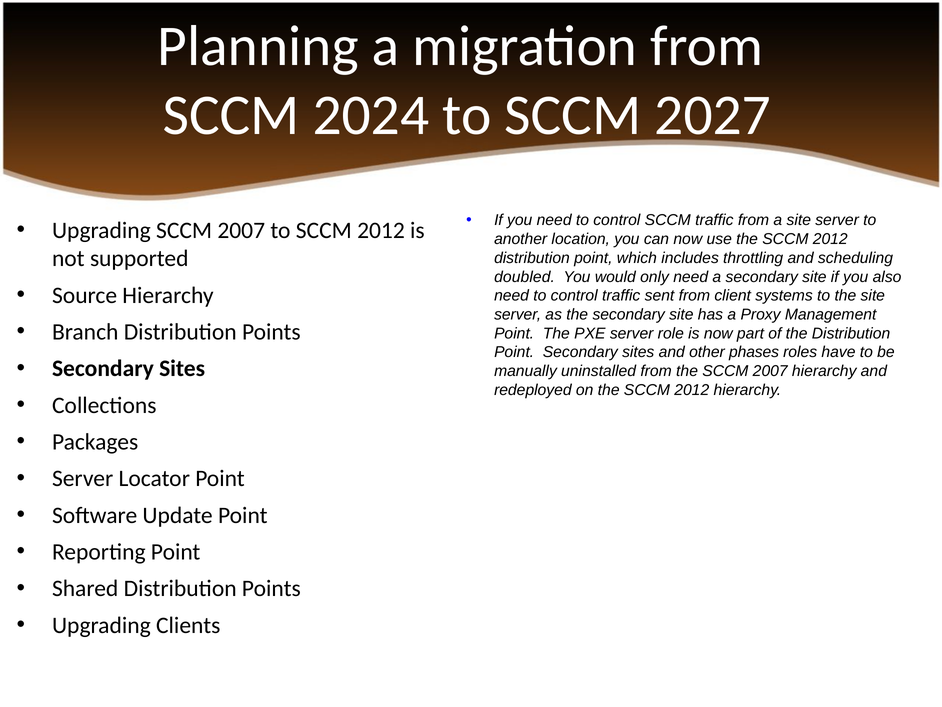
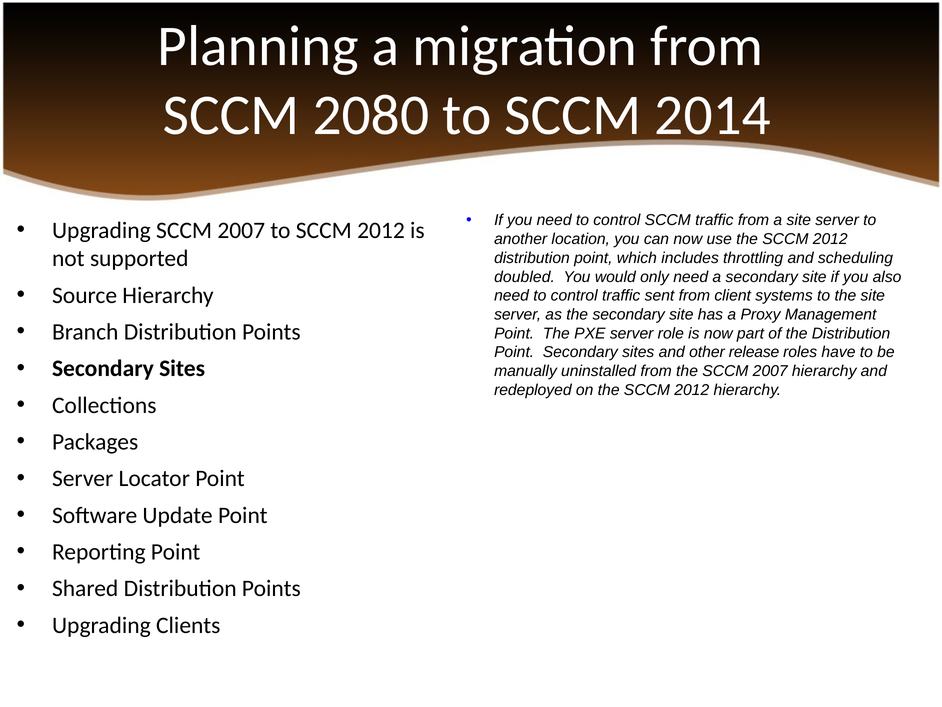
2024: 2024 -> 2080 (371, 115)
2027: 2027 -> 2014 (713, 115)
phases: phases -> release (754, 352)
